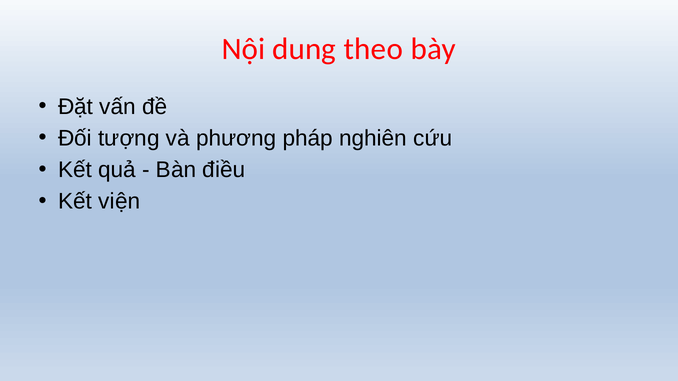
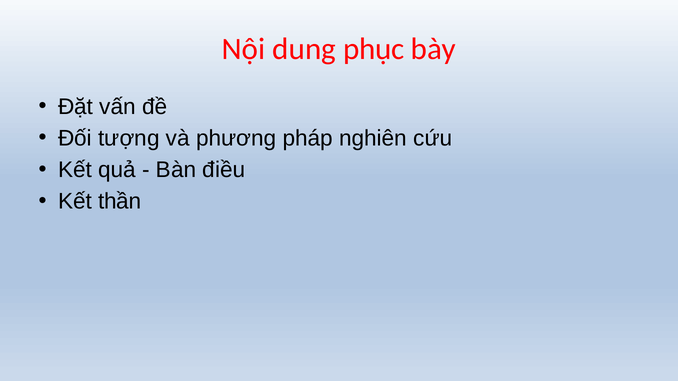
theo: theo -> phục (374, 49)
viện: viện -> thần (120, 202)
